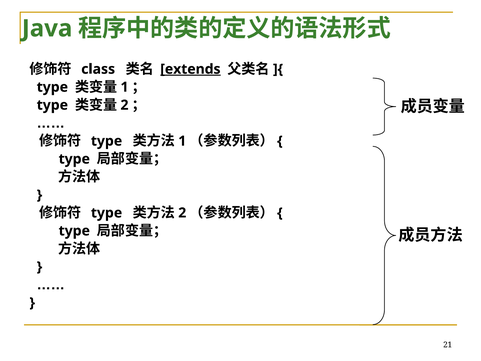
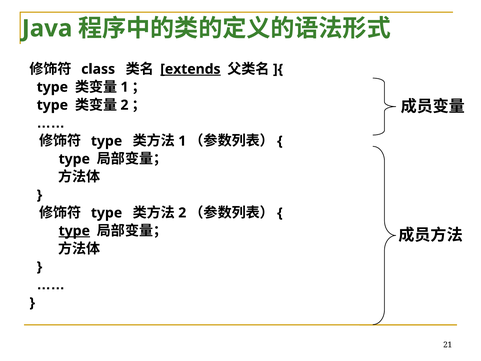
type underline: none -> present (74, 231)
